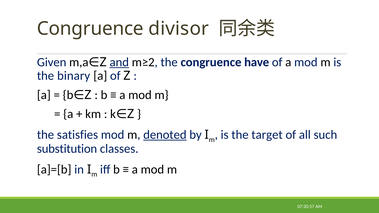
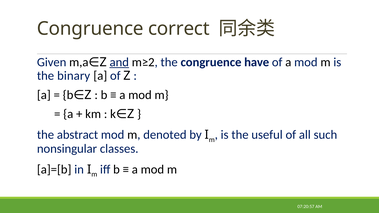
divisor: divisor -> correct (179, 29)
satisfies: satisfies -> abstract (78, 135)
denoted underline: present -> none (165, 135)
target: target -> useful (267, 135)
substitution: substitution -> nonsingular (67, 149)
